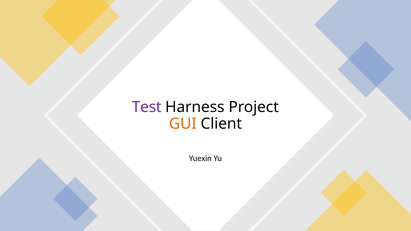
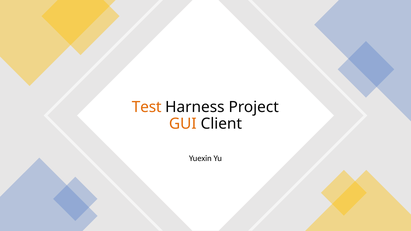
Test colour: purple -> orange (147, 107)
